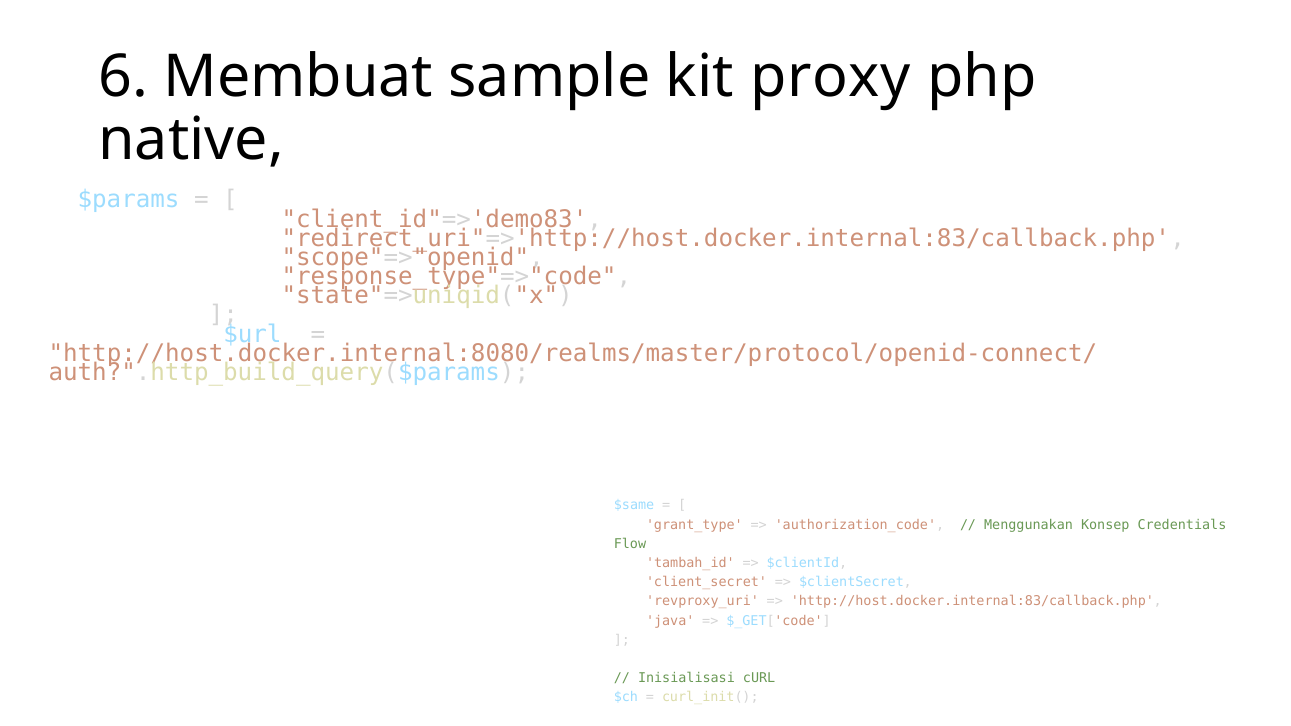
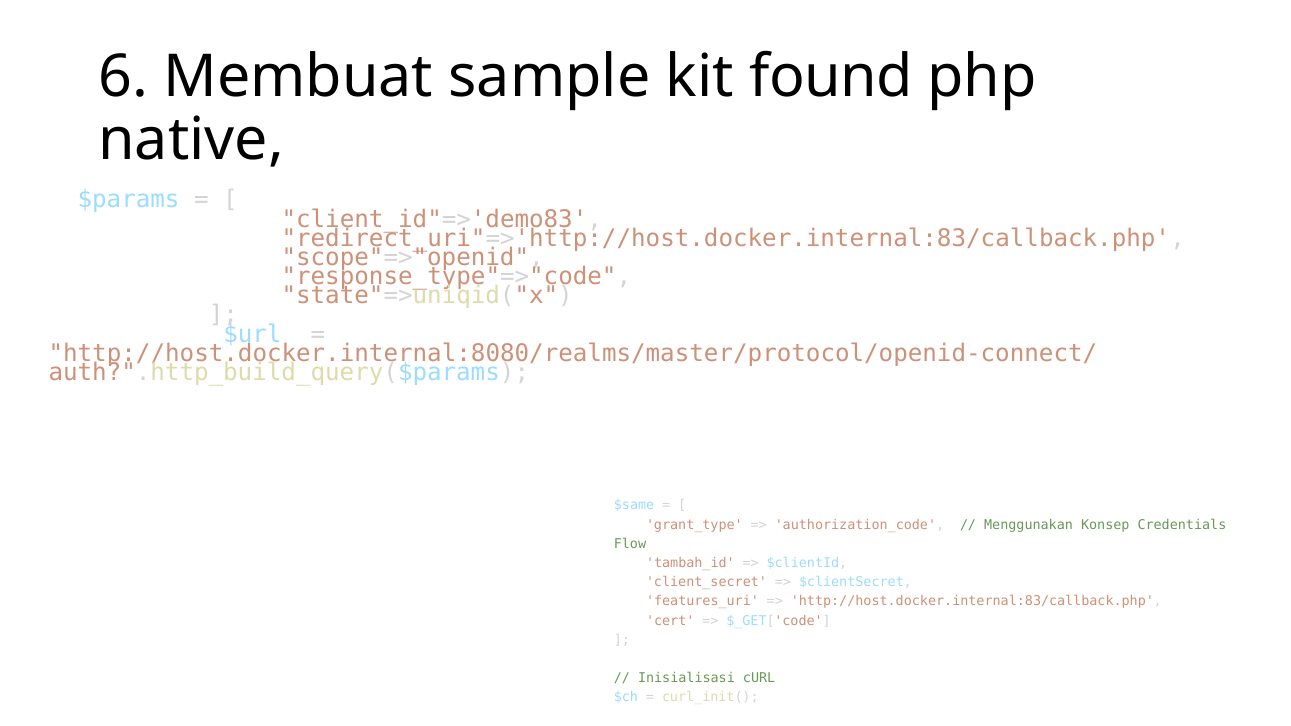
proxy: proxy -> found (831, 77)
revproxy_uri: revproxy_uri -> features_uri (703, 602)
java: java -> cert (670, 621)
